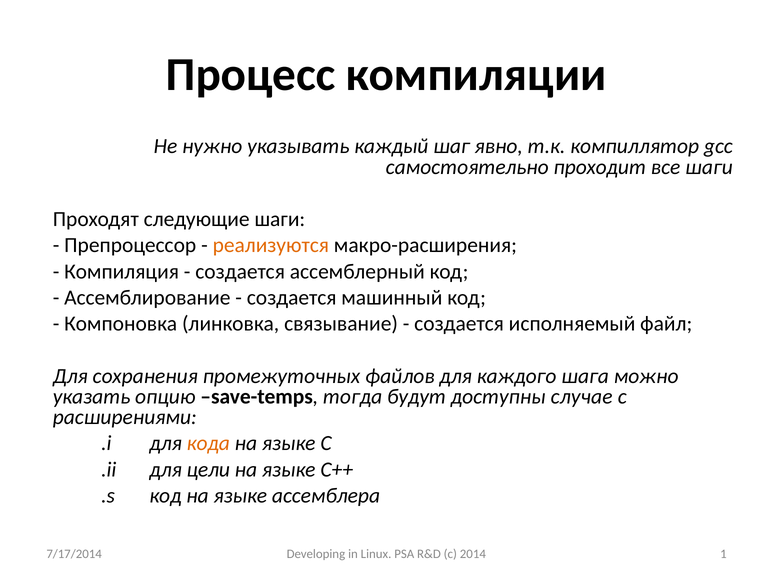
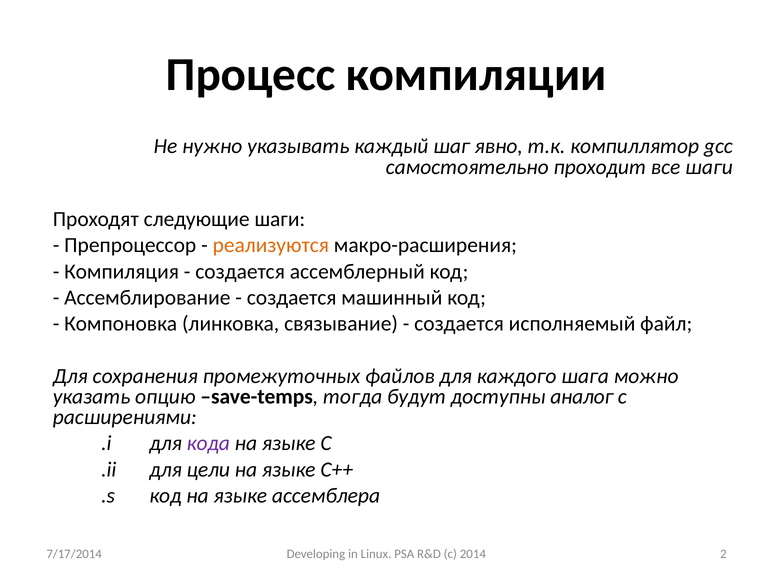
случае: случае -> аналог (582, 396)
кода colour: orange -> purple (208, 443)
1: 1 -> 2 (723, 554)
